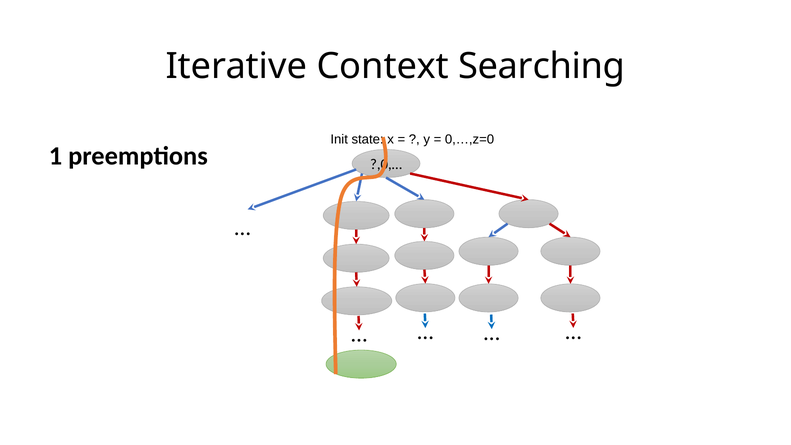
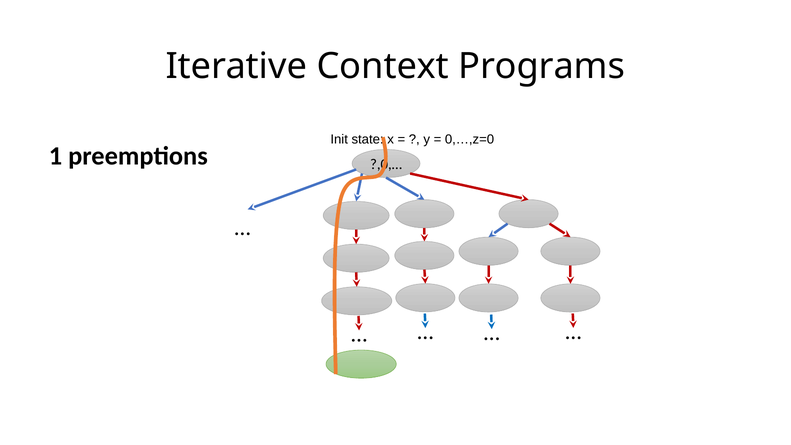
Searching: Searching -> Programs (542, 66)
